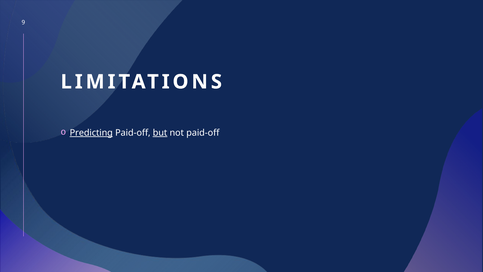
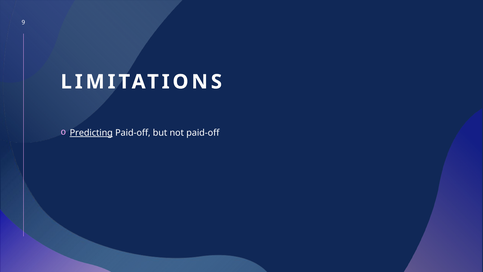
but underline: present -> none (160, 133)
